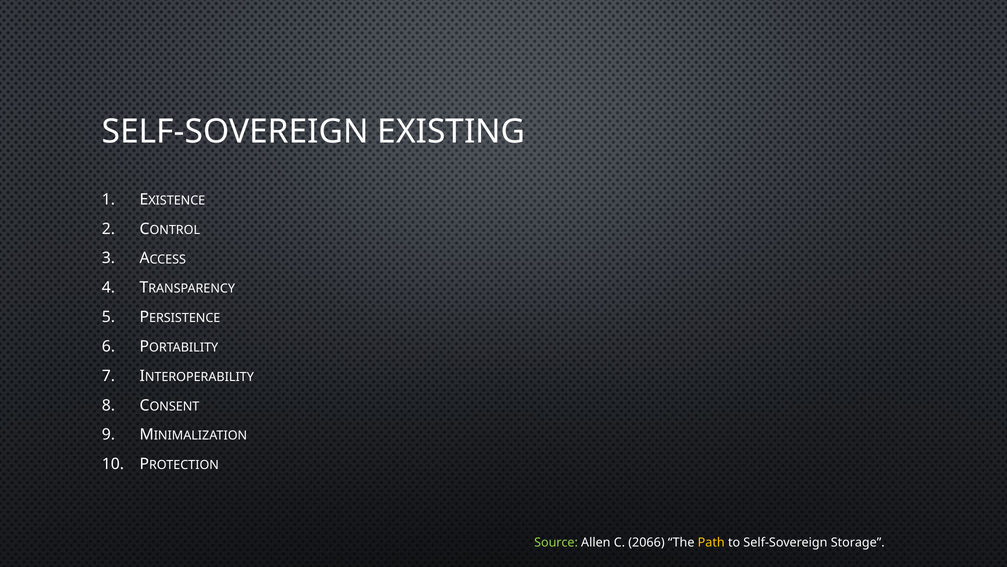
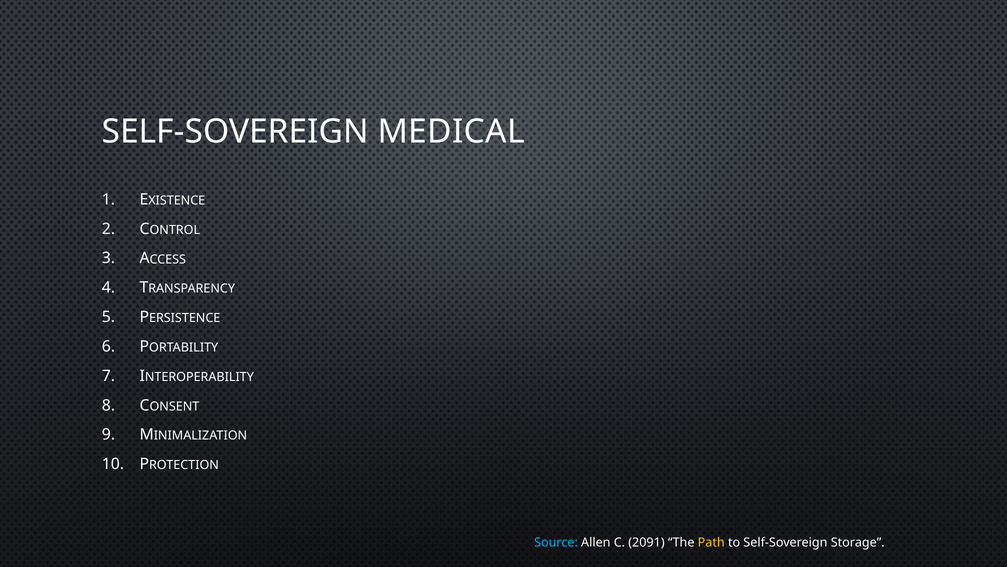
EXISTING: EXISTING -> MEDICAL (451, 131)
Source colour: light green -> light blue (556, 542)
2066: 2066 -> 2091 (646, 542)
